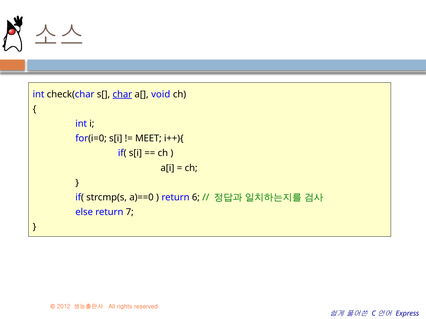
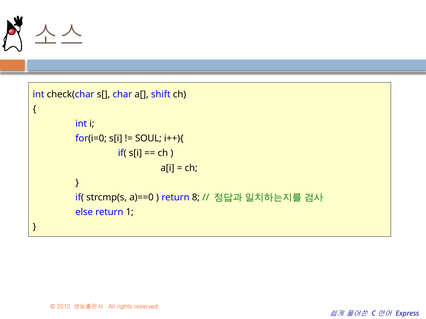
char underline: present -> none (122, 94)
void: void -> shift (161, 94)
MEET: MEET -> SOUL (148, 139)
6: 6 -> 8 (196, 198)
7: 7 -> 1 (130, 212)
